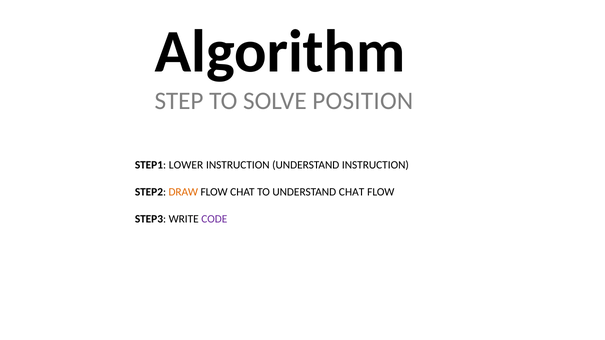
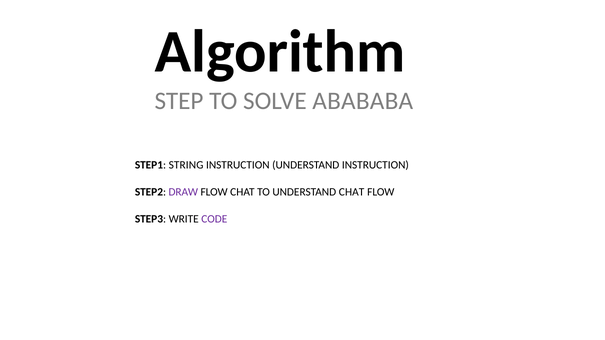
POSITION: POSITION -> ABABABA (363, 101)
LOWER: LOWER -> STRING (186, 165)
DRAW colour: orange -> purple (183, 192)
